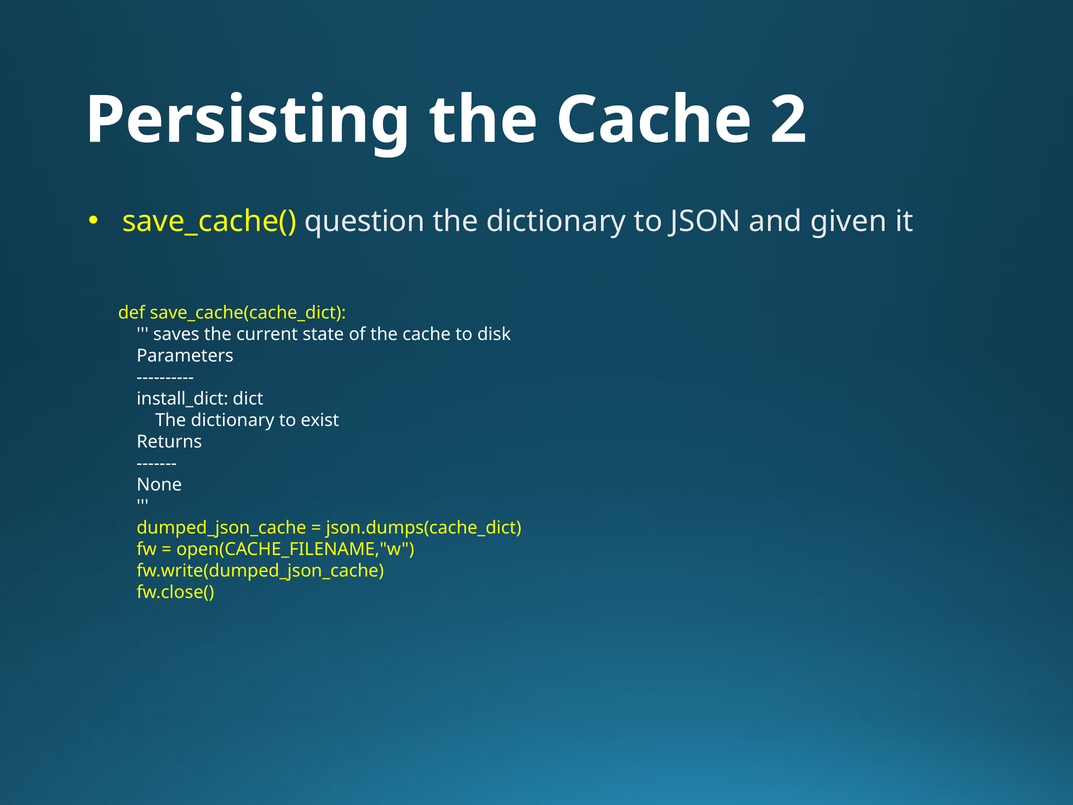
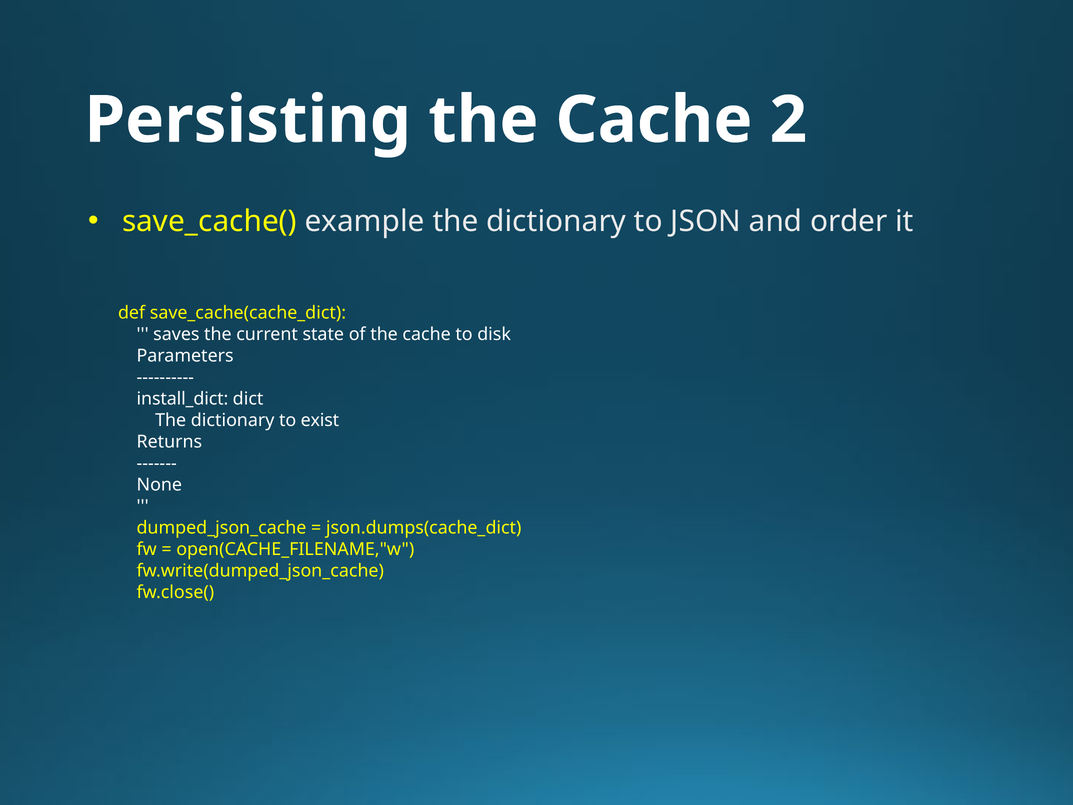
question: question -> example (365, 221)
given: given -> order (849, 221)
